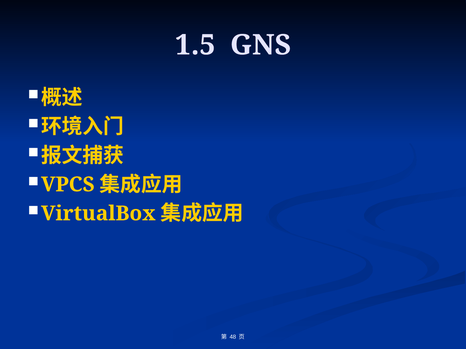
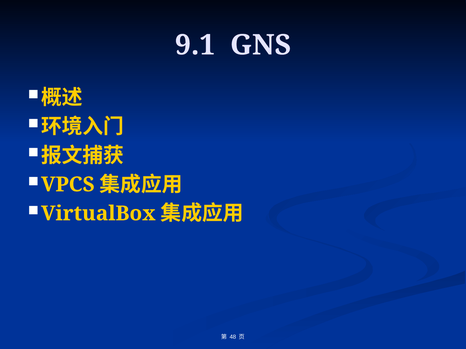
1.5: 1.5 -> 9.1 (195, 45)
